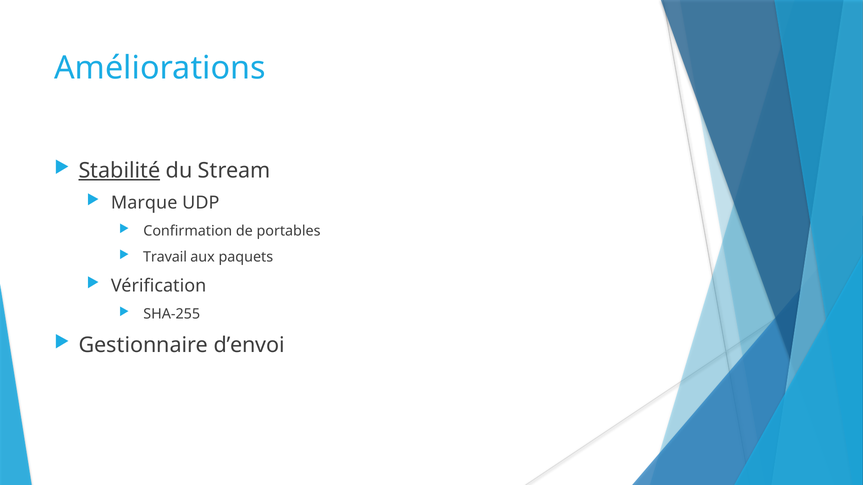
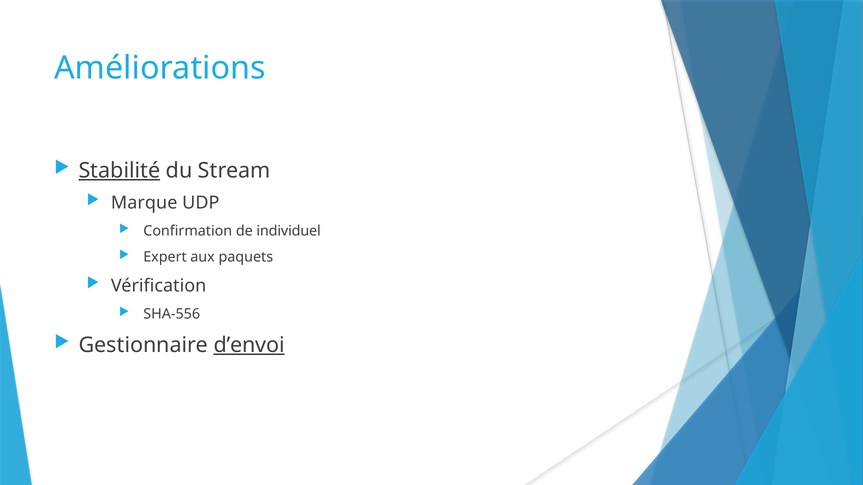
portables: portables -> individuel (289, 231)
Travail: Travail -> Expert (165, 257)
SHA-255: SHA-255 -> SHA-556 (172, 314)
d’envoi underline: none -> present (249, 345)
